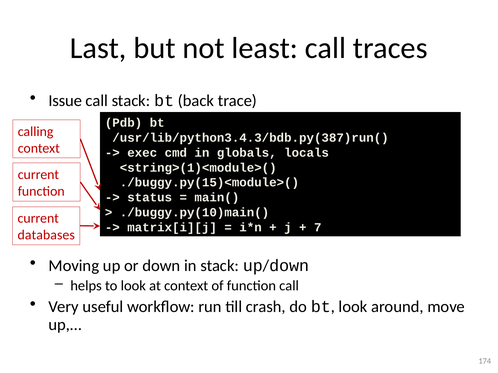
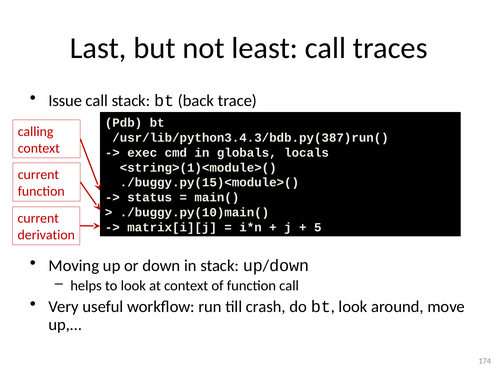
7: 7 -> 5 (318, 228)
databases: databases -> derivation (46, 235)
